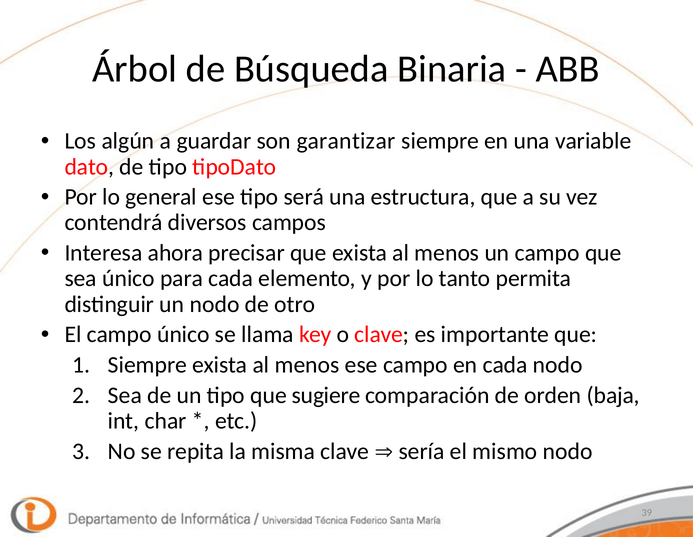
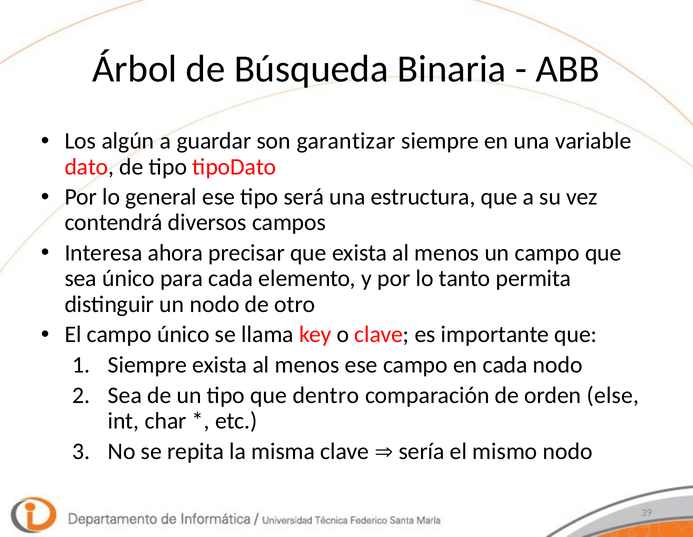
sugiere: sugiere -> dentro (326, 395)
baja: baja -> else (613, 395)
